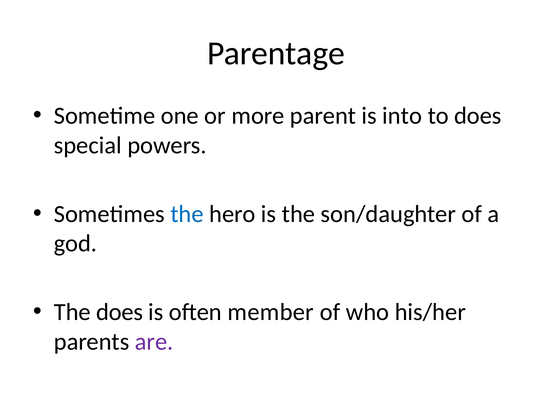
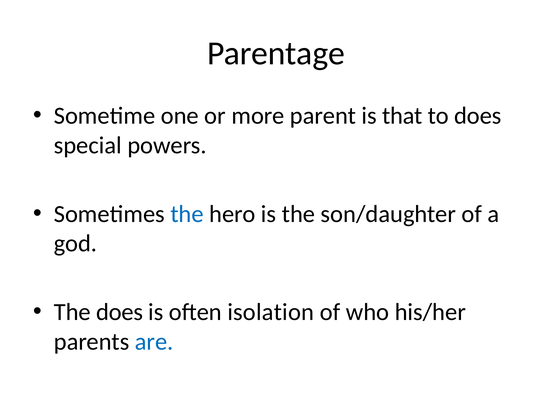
into: into -> that (402, 116)
member: member -> isolation (271, 312)
are colour: purple -> blue (154, 342)
